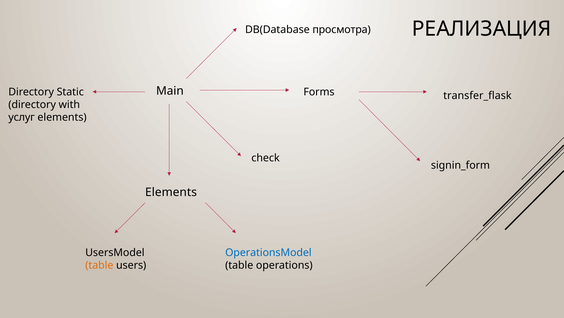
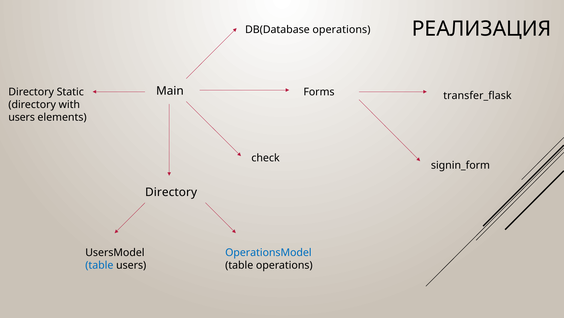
DB(Database просмотра: просмотра -> operations (341, 30)
услуг: услуг -> users (22, 117)
Elements: Elements -> Directory (171, 192)
table colour: orange -> blue (99, 265)
